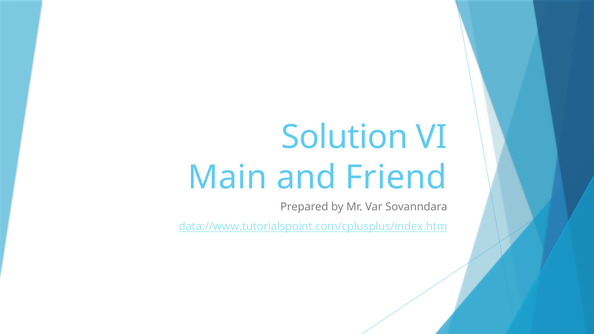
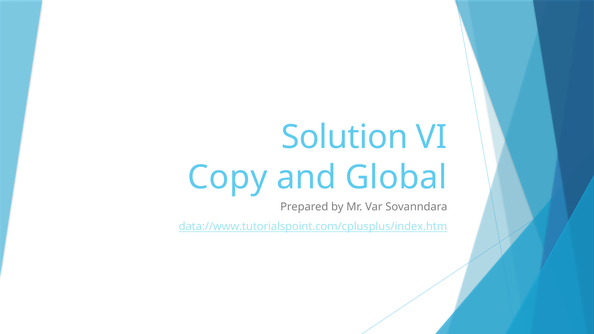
Main: Main -> Copy (227, 177)
Friend: Friend -> Global (396, 177)
